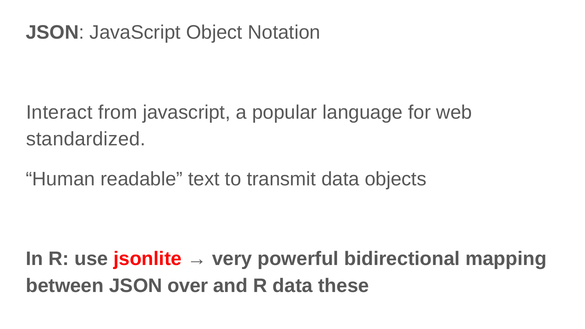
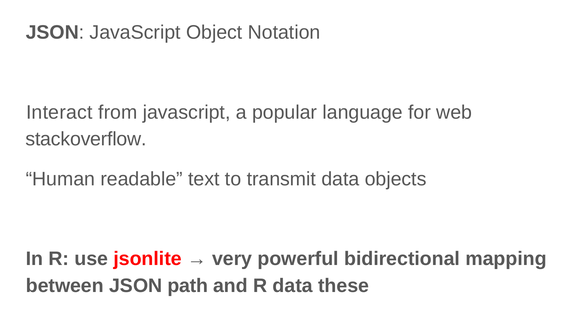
standardized: standardized -> stackoverflow (86, 139)
over: over -> path (188, 286)
